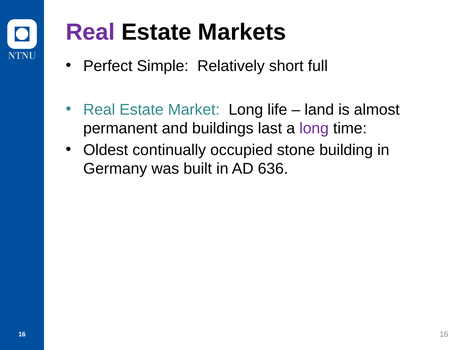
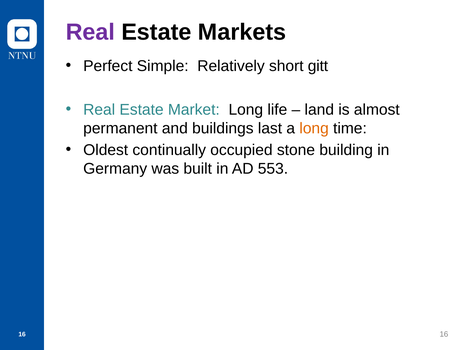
full: full -> gitt (318, 66)
long colour: purple -> orange (314, 128)
636: 636 -> 553 (273, 169)
